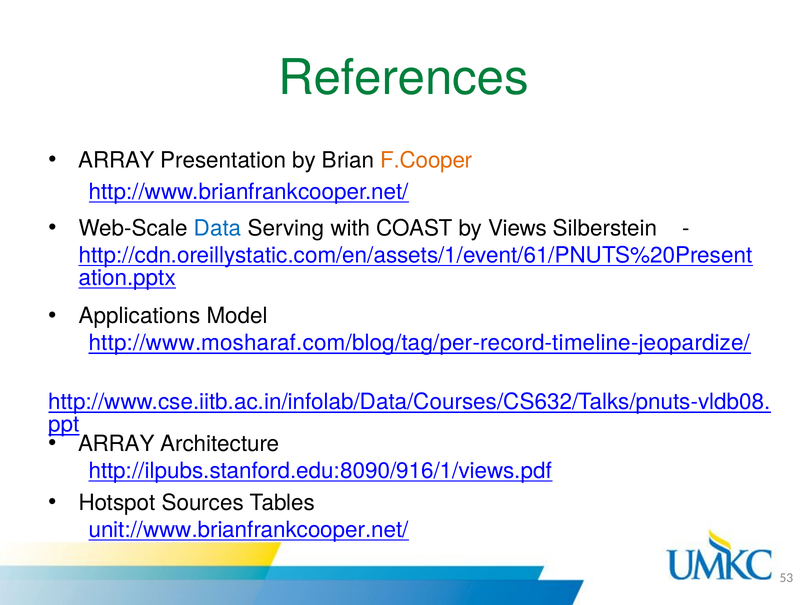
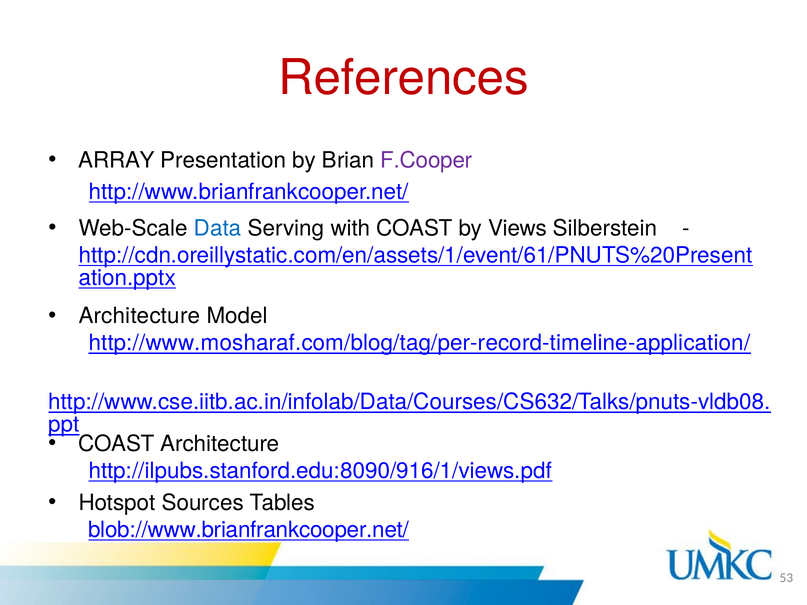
References colour: green -> red (403, 78)
F.Cooper colour: orange -> purple (426, 160)
Applications: Applications -> Architecture (139, 316)
http://www.mosharaf.com/blog/tag/per-record-timeline-jeopardize/: http://www.mosharaf.com/blog/tag/per-record-timeline-jeopardize/ -> http://www.mosharaf.com/blog/tag/per-record-timeline-application/ (419, 343)
ARRAY: ARRAY -> COAST (116, 444)
unit://www.brianfrankcooper.net/: unit://www.brianfrankcooper.net/ -> blob://www.brianfrankcooper.net/ (249, 530)
